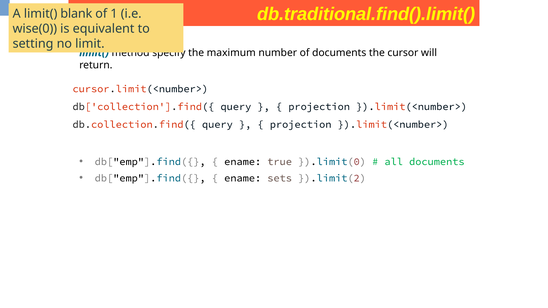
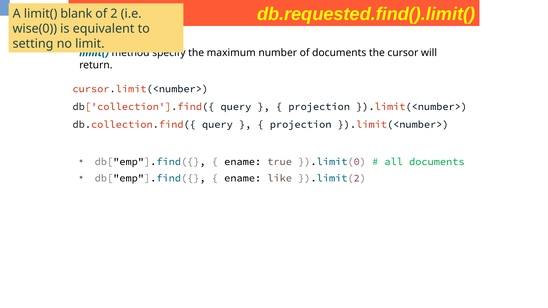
db.traditional.find().limit(: db.traditional.find().limit( -> db.requested.find().limit( (366, 14)
1: 1 -> 2 (114, 14)
sets: sets -> like (280, 178)
